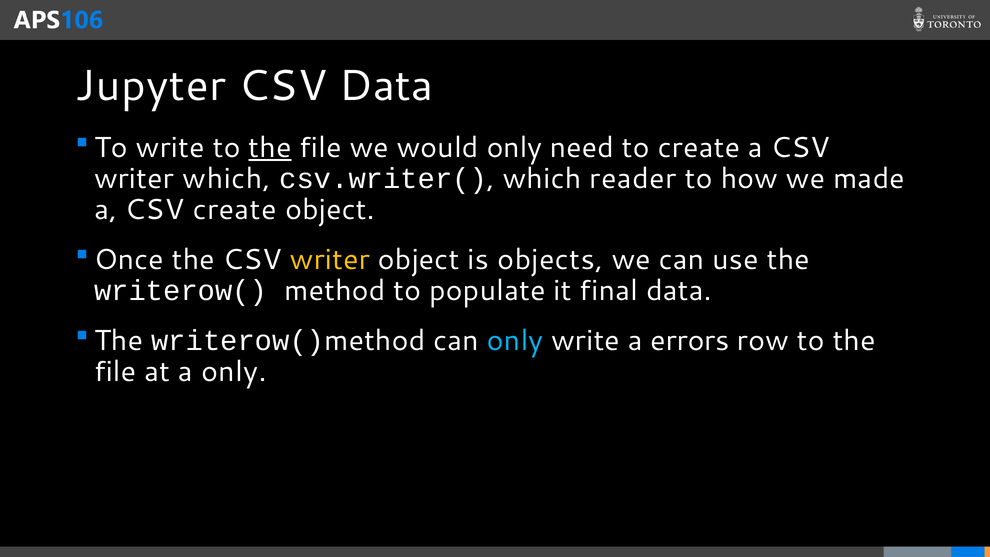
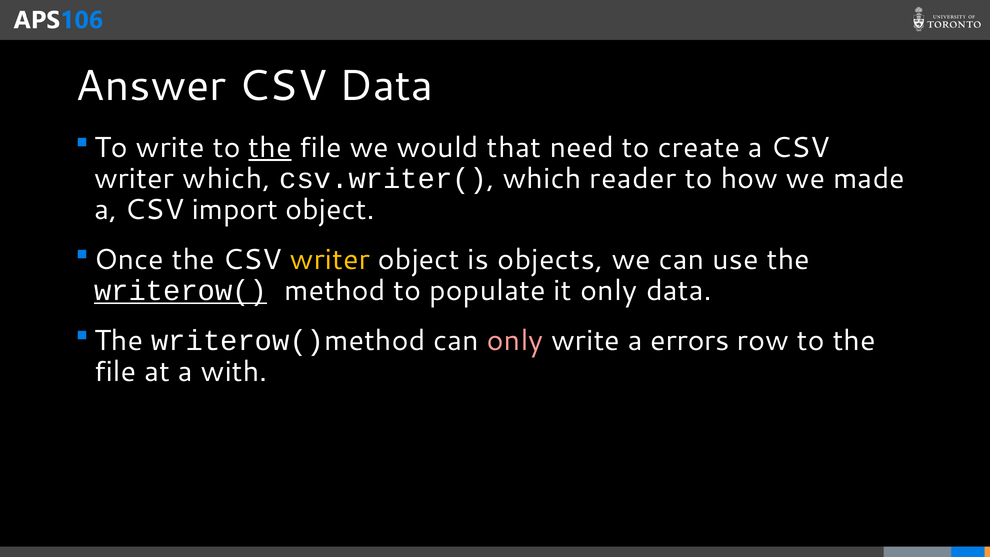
Jupyter: Jupyter -> Answer (151, 86)
would only: only -> that (514, 148)
CSV create: create -> import (235, 210)
writerow( underline: none -> present (181, 291)
it final: final -> only (609, 291)
only colour: light blue -> pink (515, 340)
a only: only -> with (234, 372)
